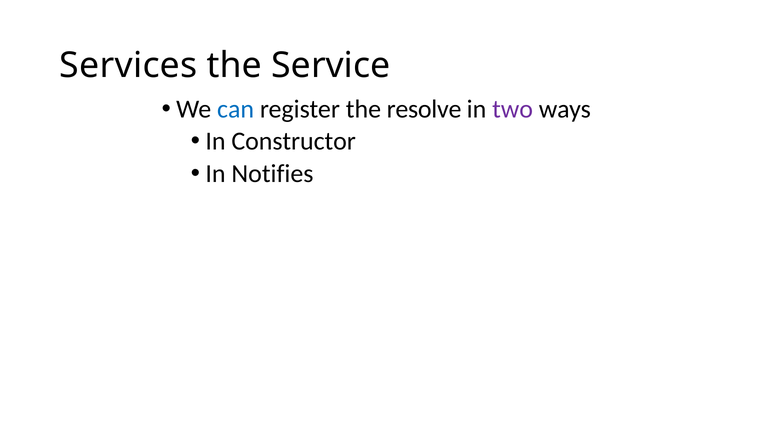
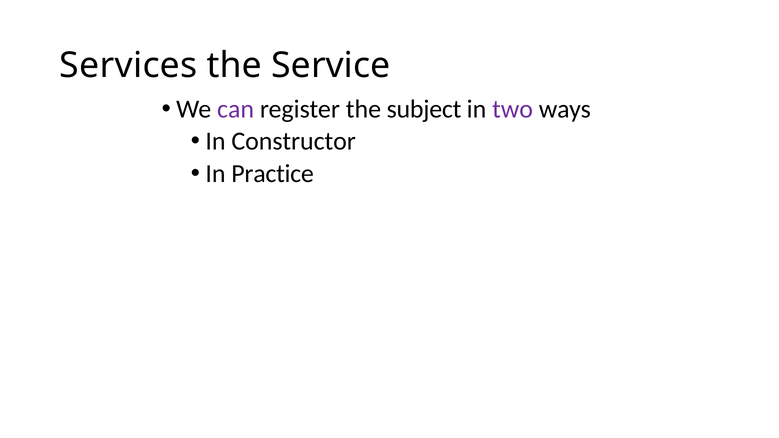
can colour: blue -> purple (236, 109)
resolve: resolve -> subject (424, 109)
Notifies: Notifies -> Practice (273, 174)
